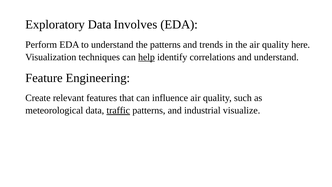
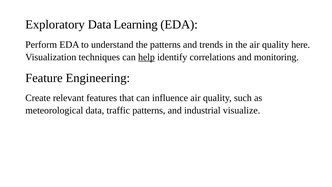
Involves: Involves -> Learning (136, 25)
and understand: understand -> monitoring (276, 57)
traffic underline: present -> none (118, 110)
